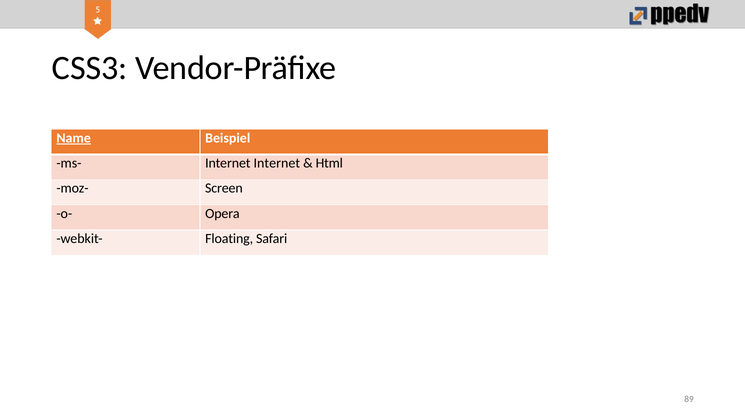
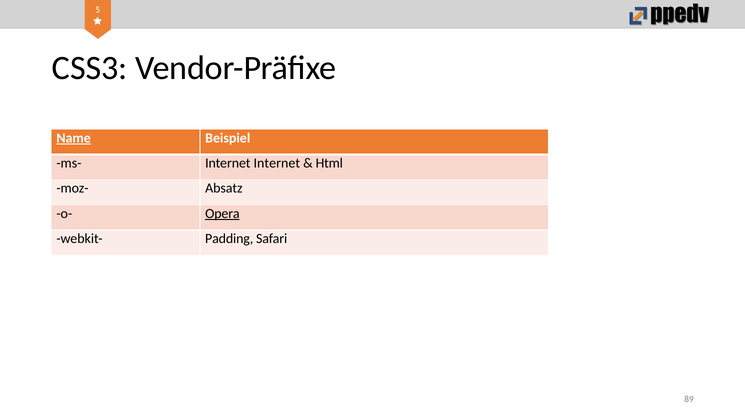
Screen: Screen -> Absatz (224, 188)
Opera underline: none -> present (222, 214)
Floating: Floating -> Padding (229, 239)
